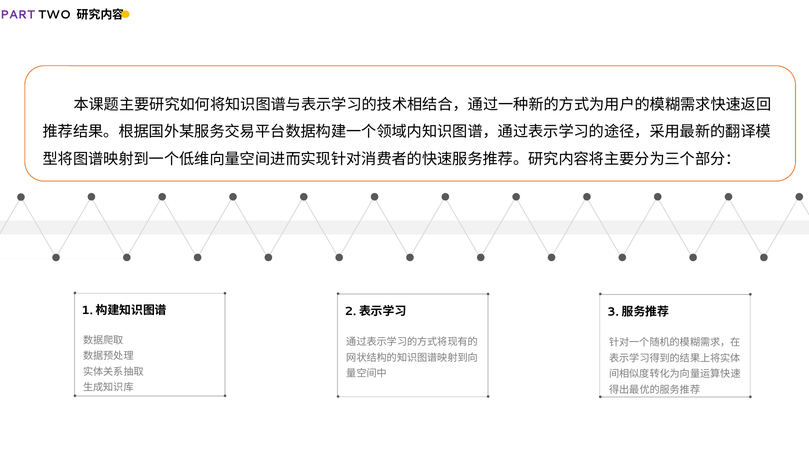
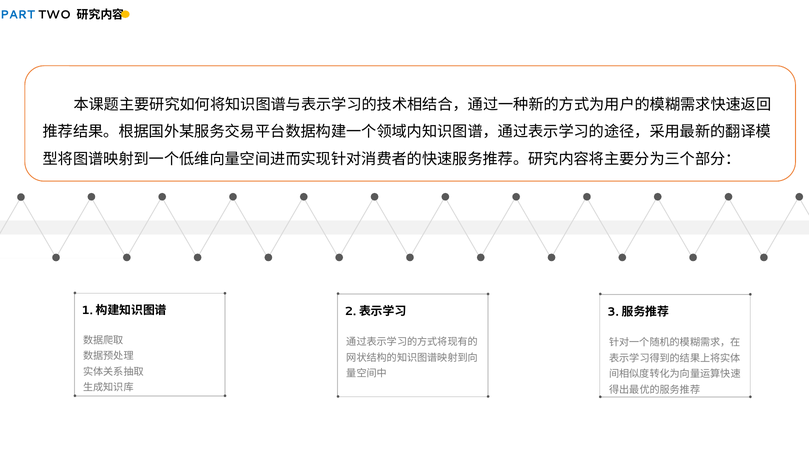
PART colour: purple -> blue (18, 15)
